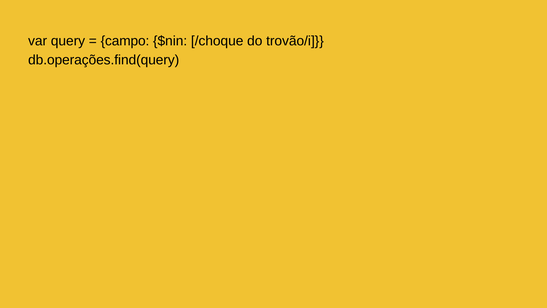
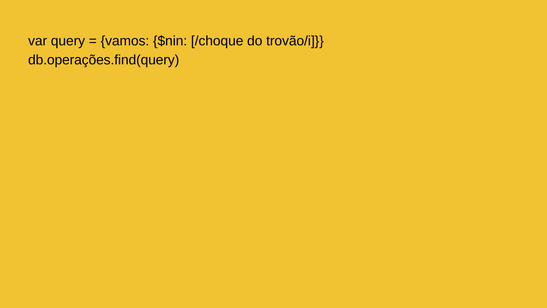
campo: campo -> vamos (125, 41)
